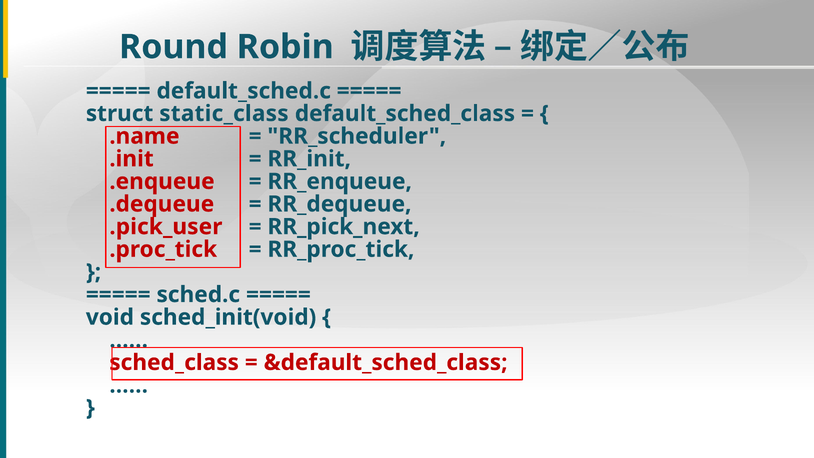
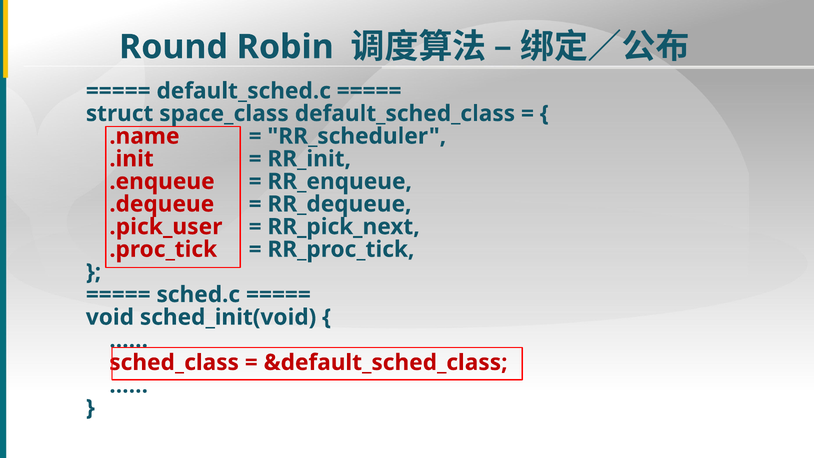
static_class: static_class -> space_class (224, 114)
